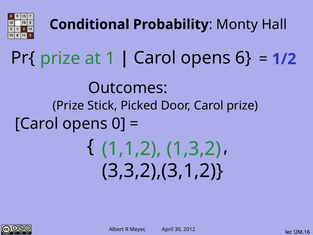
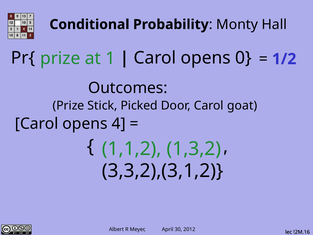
6: 6 -> 0 (243, 58)
Carol prize: prize -> goat (242, 105)
0: 0 -> 4 (119, 124)
